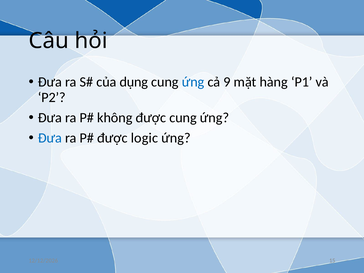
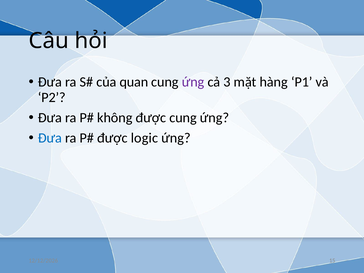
dụng: dụng -> quan (134, 82)
ứng colour: blue -> purple (193, 82)
9: 9 -> 3 (227, 82)
